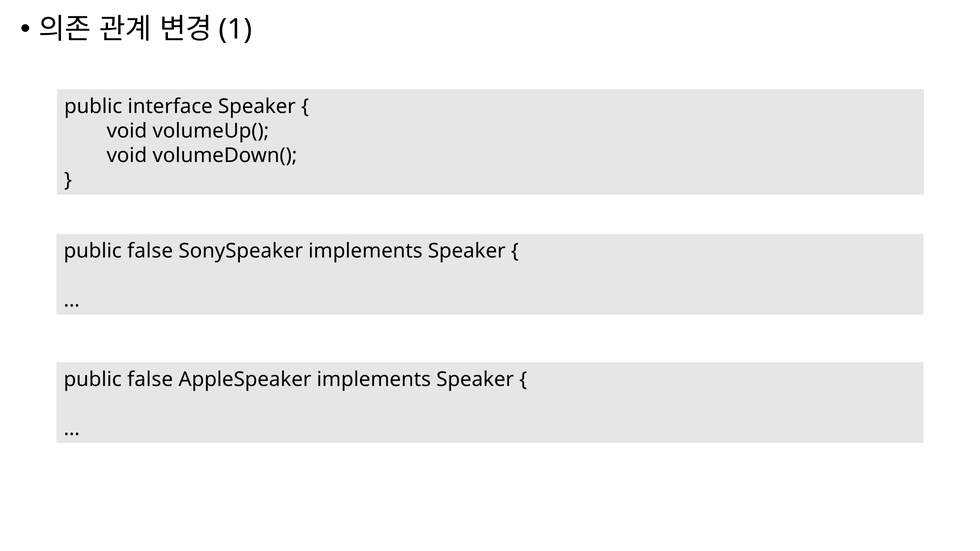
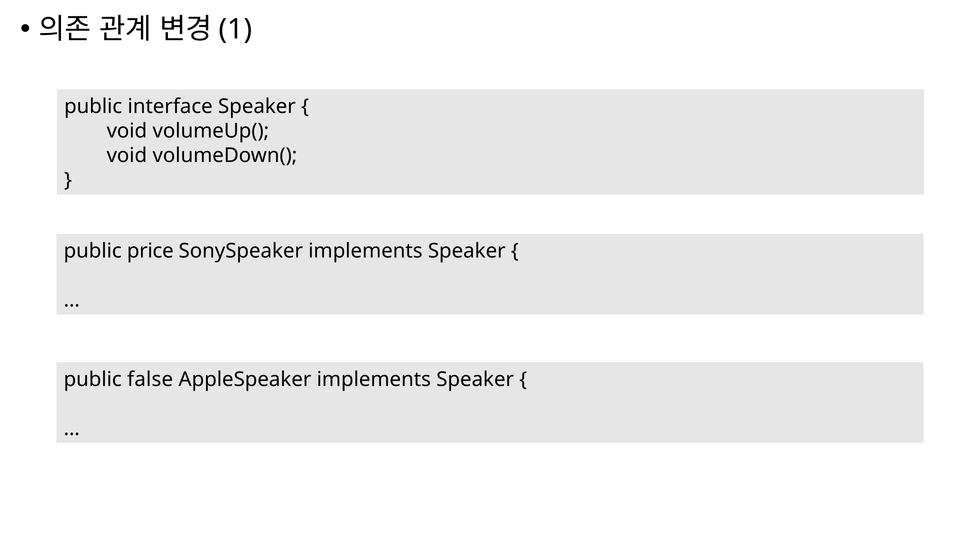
false: false -> price (150, 251)
